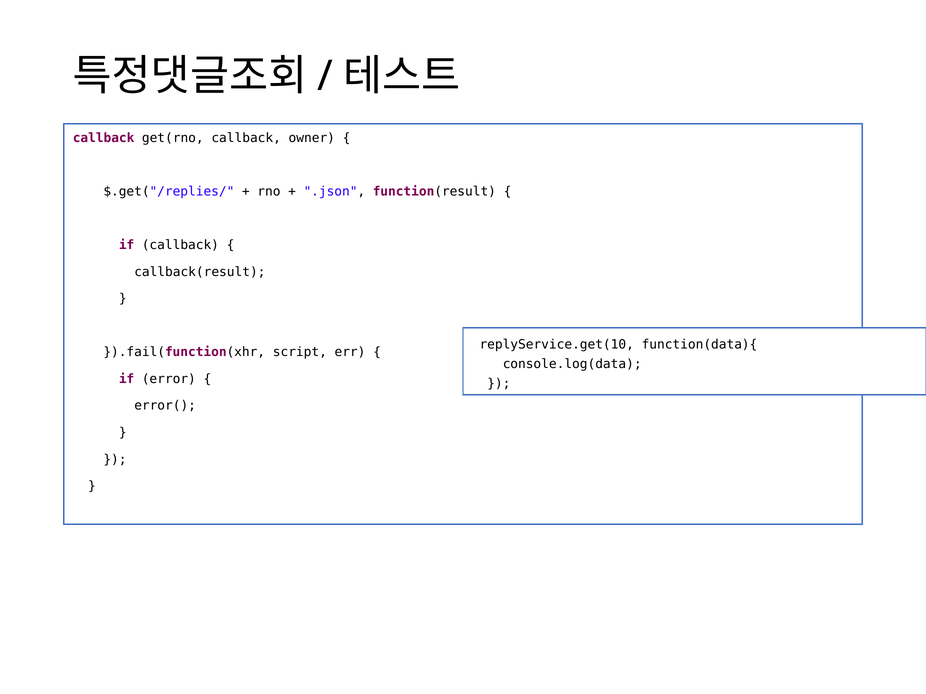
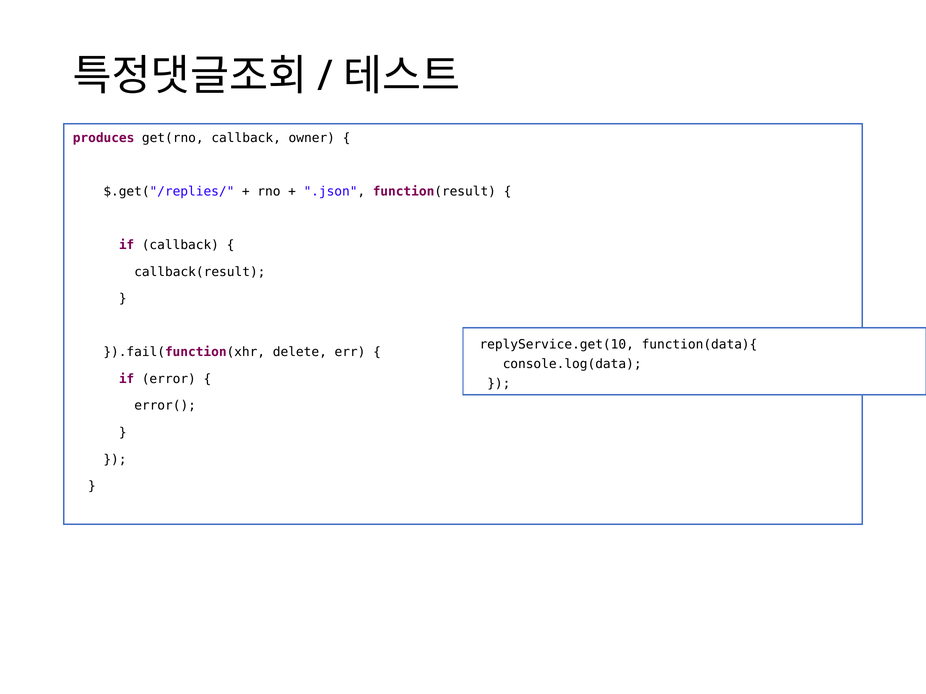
callback: callback -> produces (104, 138)
script: script -> delete (300, 352)
